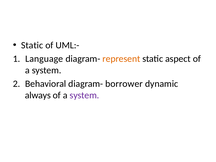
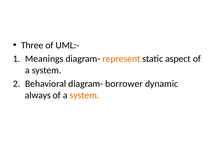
Static: Static -> Three (32, 45)
Language: Language -> Meanings (44, 59)
system colour: purple -> orange (84, 95)
